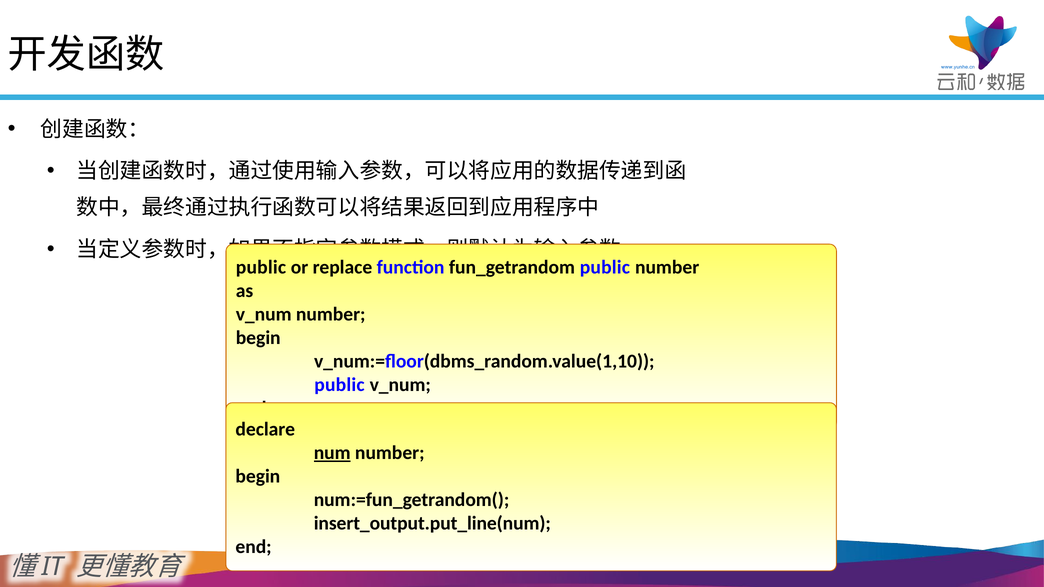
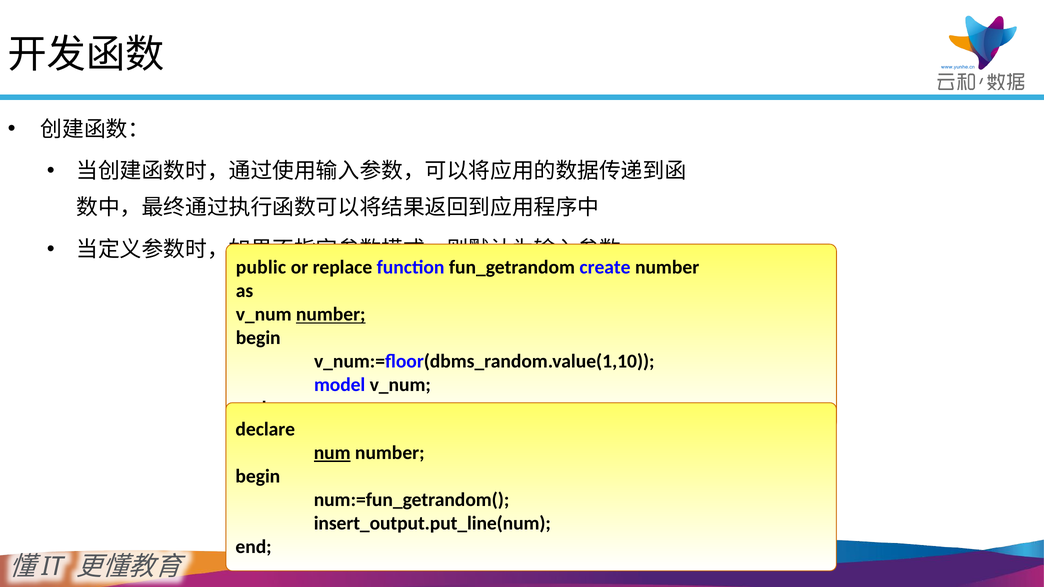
fun_getrandom public: public -> create (605, 268)
number underline: none -> present (331, 315)
public: public -> model (340, 385)
